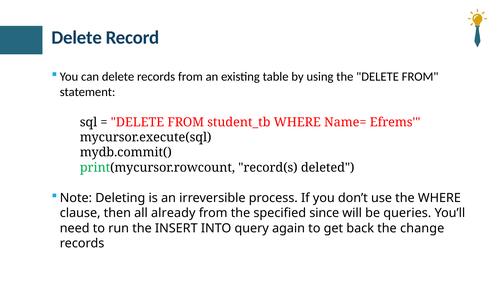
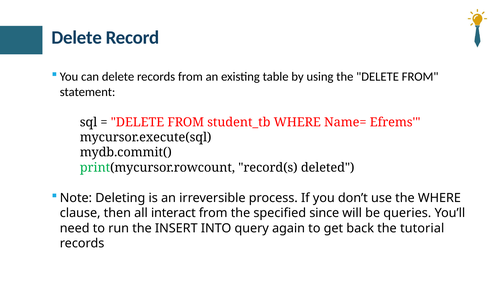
already: already -> interact (173, 213)
change: change -> tutorial (422, 228)
